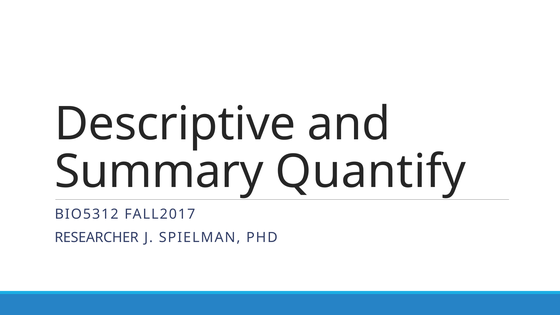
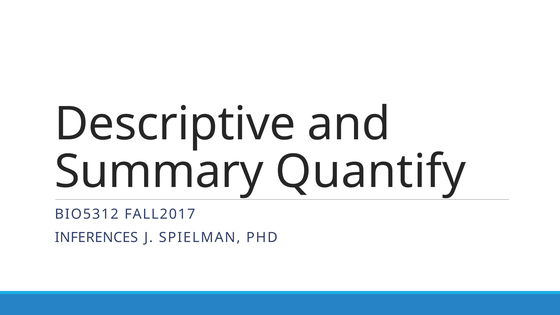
RESEARCHER: RESEARCHER -> INFERENCES (96, 238)
